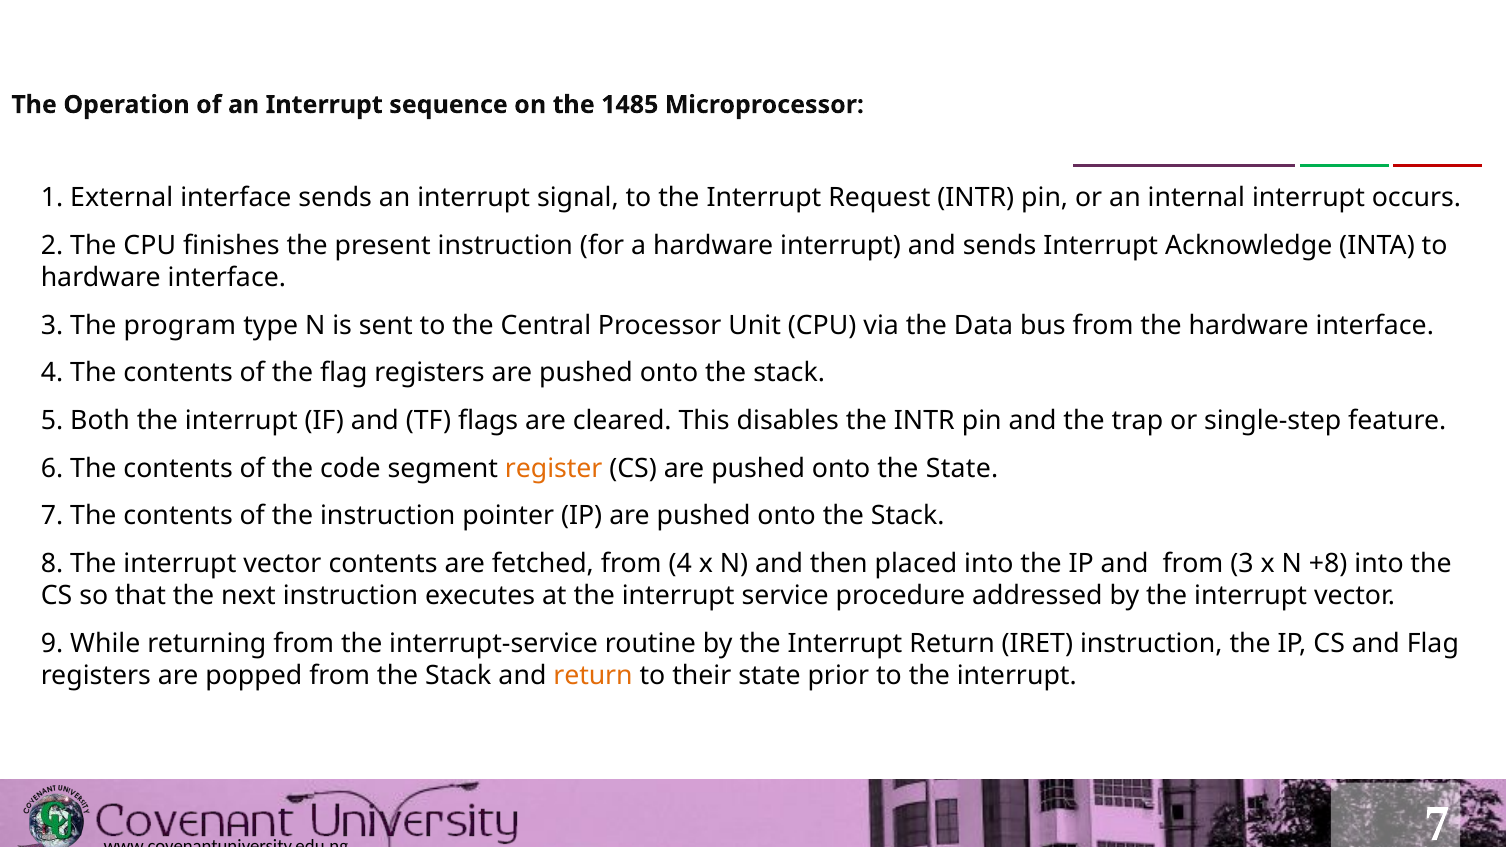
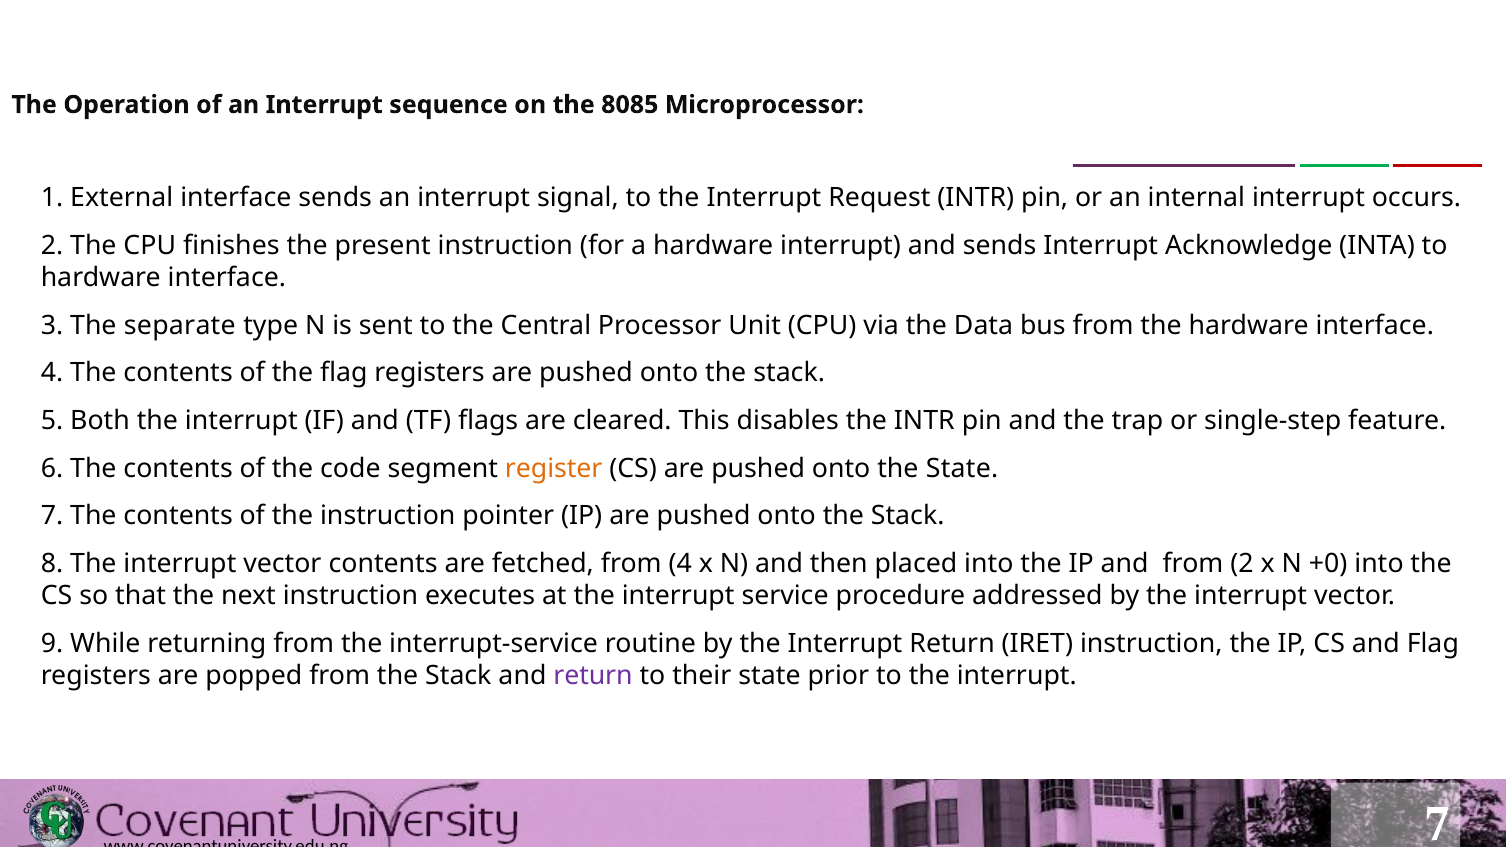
1485: 1485 -> 8085 (630, 105)
program: program -> separate (180, 325)
from 3: 3 -> 2 (1242, 564)
+8: +8 -> +0 (1328, 564)
return colour: orange -> purple (593, 675)
